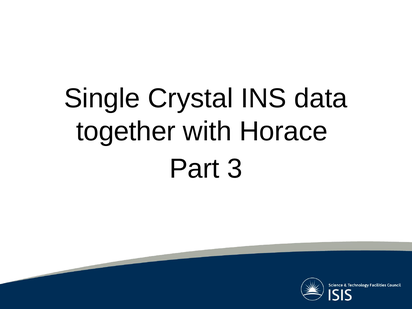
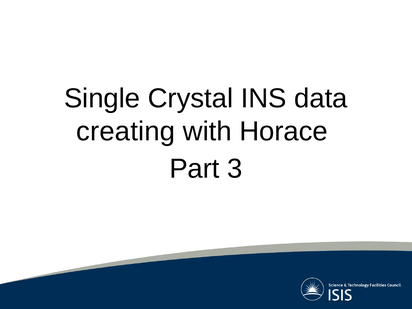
together: together -> creating (126, 131)
